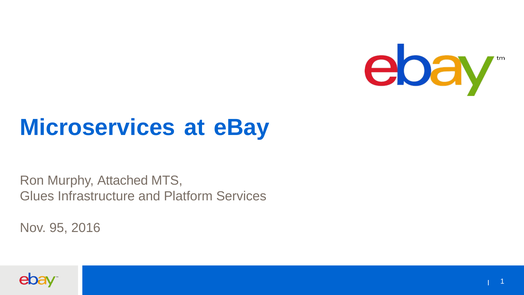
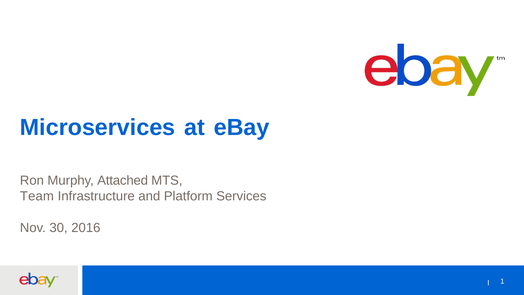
Glues: Glues -> Team (37, 196)
95: 95 -> 30 (59, 227)
